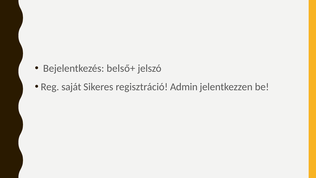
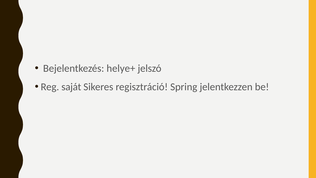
belső+: belső+ -> helye+ (121, 68)
Admin: Admin -> Spring (184, 87)
